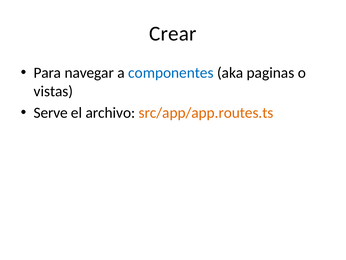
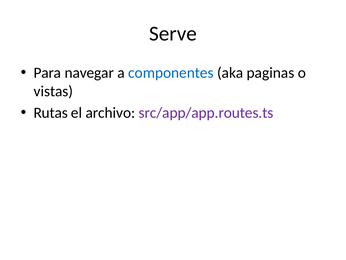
Crear: Crear -> Serve (173, 33)
Serve: Serve -> Rutas (51, 113)
src/app/app.routes.ts colour: orange -> purple (206, 113)
